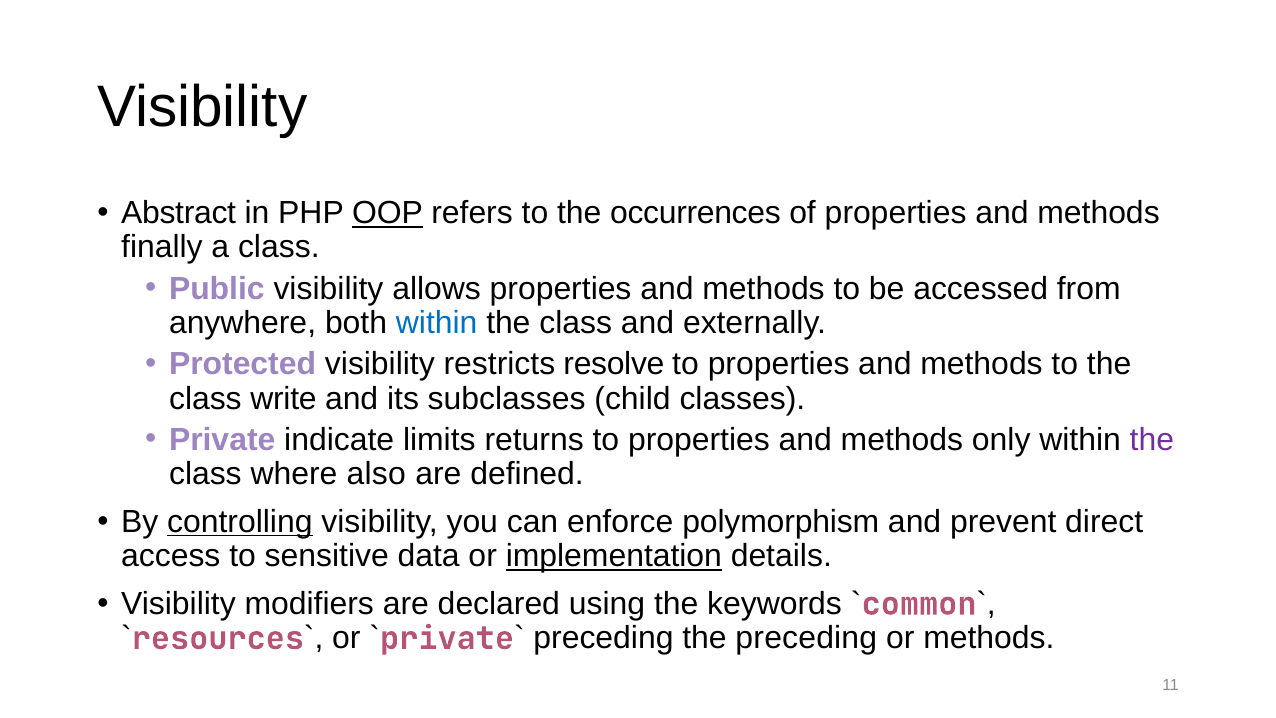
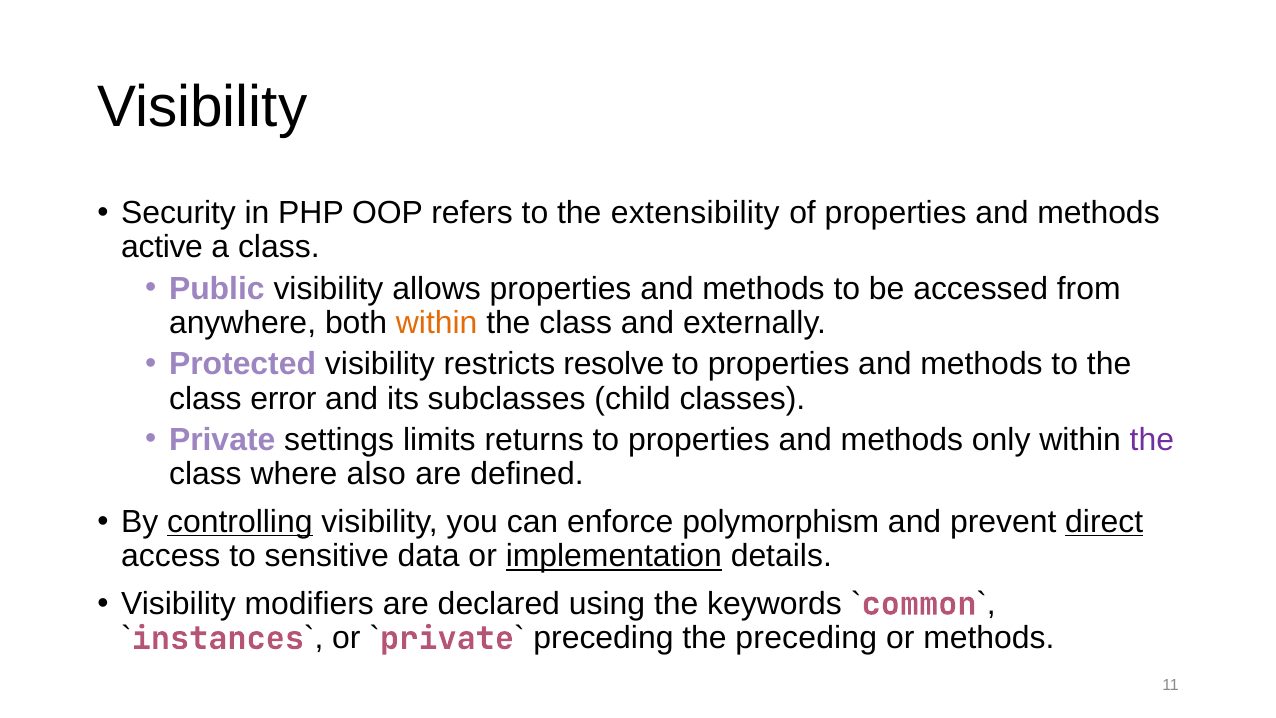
Abstract: Abstract -> Security (179, 213)
OOP underline: present -> none (388, 213)
occurrences: occurrences -> extensibility (695, 213)
finally: finally -> active (162, 247)
within colour: blue -> orange (437, 323)
write: write -> error (283, 398)
indicate: indicate -> settings (339, 439)
direct underline: none -> present (1104, 522)
resources: resources -> instances (218, 638)
